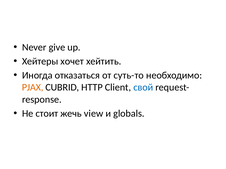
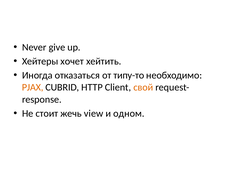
суть-то: суть-то -> типу-то (129, 76)
свой colour: blue -> orange (143, 88)
globals: globals -> одном (129, 114)
